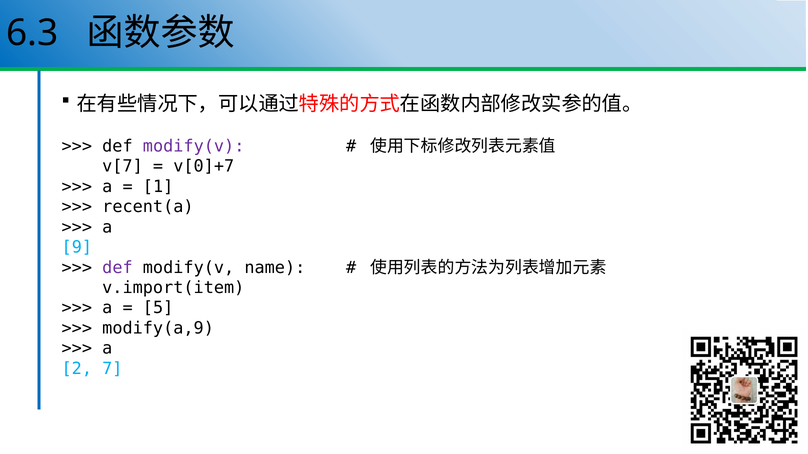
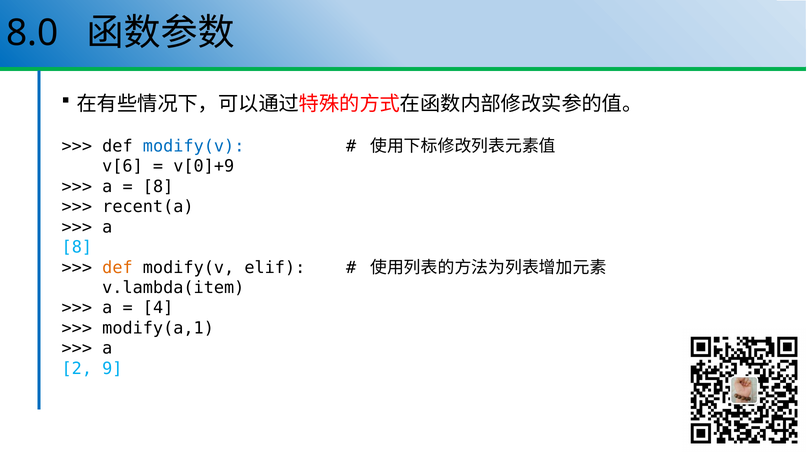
6.3: 6.3 -> 8.0 (32, 33)
modify(v colour: purple -> blue (194, 146)
v[7: v[7 -> v[6 (122, 167)
v[0]+7: v[0]+7 -> v[0]+9 (204, 167)
1: 1 -> 8 (158, 187)
9: 9 -> 8 (77, 248)
def colour: purple -> orange (117, 268)
name: name -> elif (275, 268)
v.import(item: v.import(item -> v.lambda(item (173, 288)
5: 5 -> 4 (158, 308)
modify(a,9: modify(a,9 -> modify(a,1 (158, 328)
7: 7 -> 9 (112, 369)
